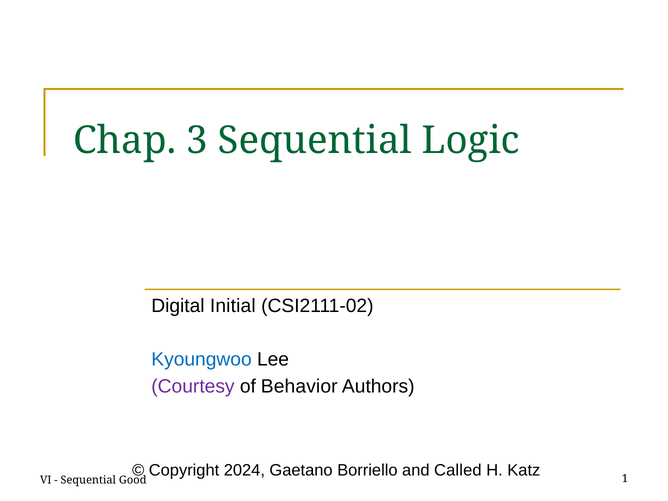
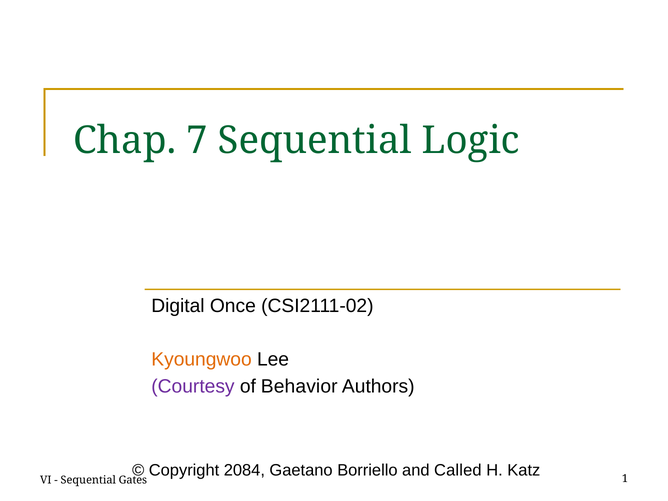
3: 3 -> 7 (197, 140)
Initial: Initial -> Once (233, 305)
Kyoungwoo colour: blue -> orange (202, 359)
2024: 2024 -> 2084 (244, 470)
Good: Good -> Gates (133, 480)
